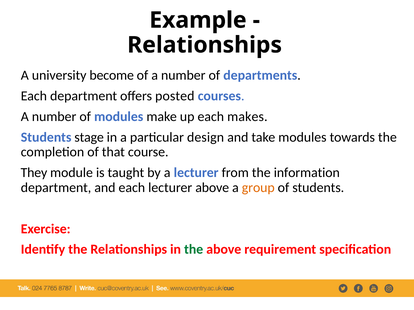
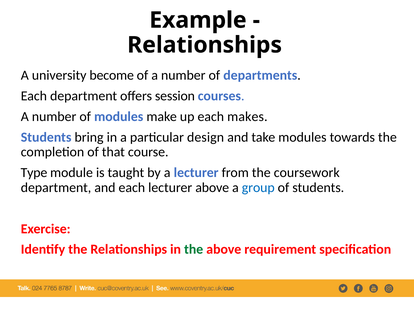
posted: posted -> session (175, 96)
stage: stage -> bring (89, 137)
They: They -> Type (34, 173)
information: information -> coursework (307, 173)
group colour: orange -> blue (258, 188)
